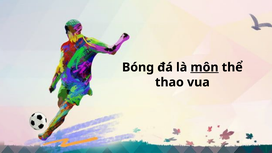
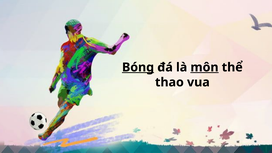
Bóng underline: none -> present (138, 67)
